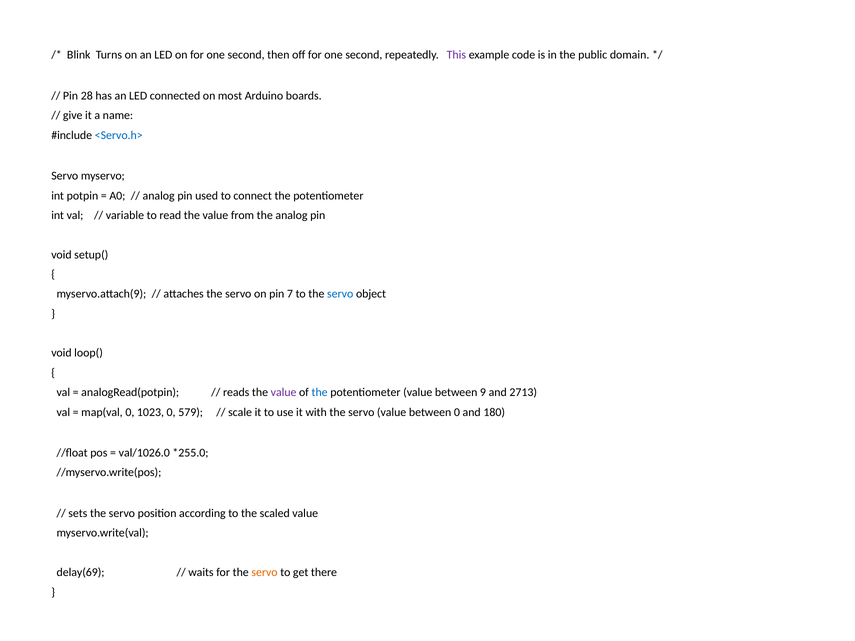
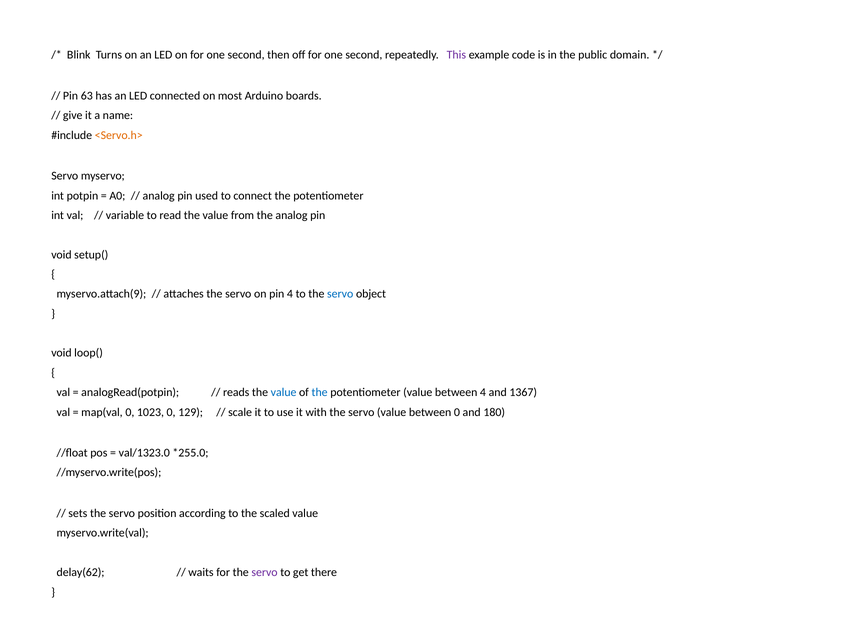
28: 28 -> 63 (87, 96)
<Servo.h> colour: blue -> orange (119, 135)
pin 7: 7 -> 4 (290, 294)
value colour: purple -> blue (284, 393)
between 9: 9 -> 4 (483, 393)
2713: 2713 -> 1367 (523, 393)
579: 579 -> 129 (191, 412)
val/1026.0: val/1026.0 -> val/1323.0 (144, 453)
delay(69: delay(69 -> delay(62 (81, 573)
servo colour: orange -> purple (264, 573)
